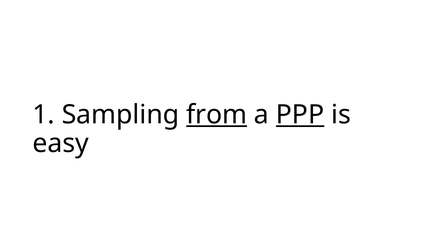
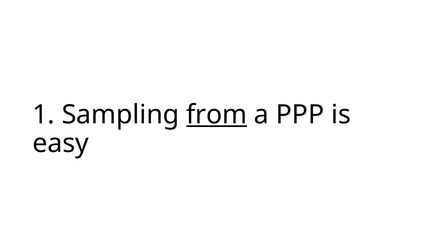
PPP underline: present -> none (300, 115)
